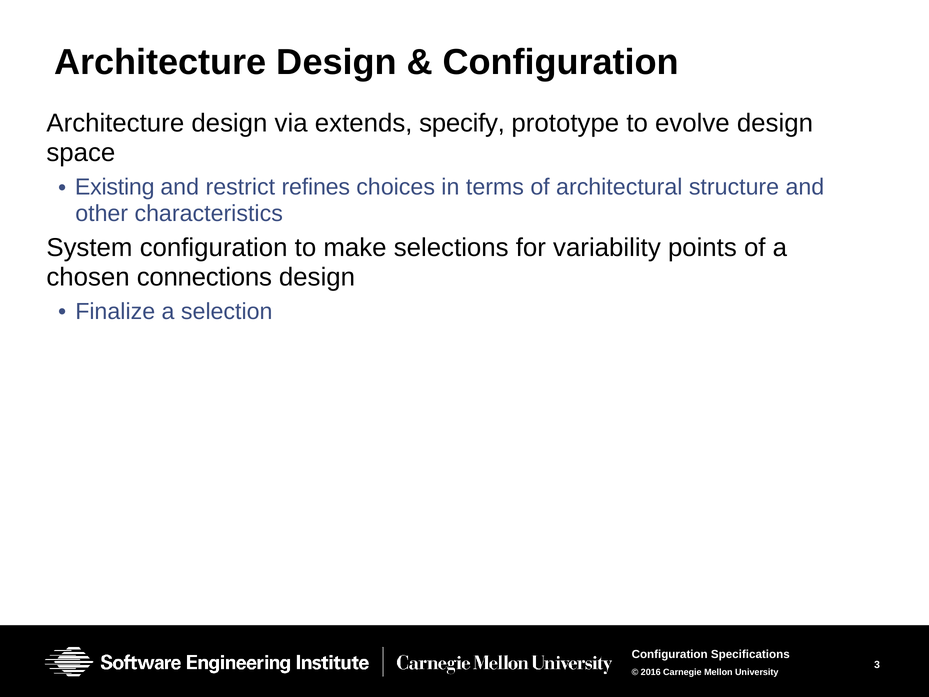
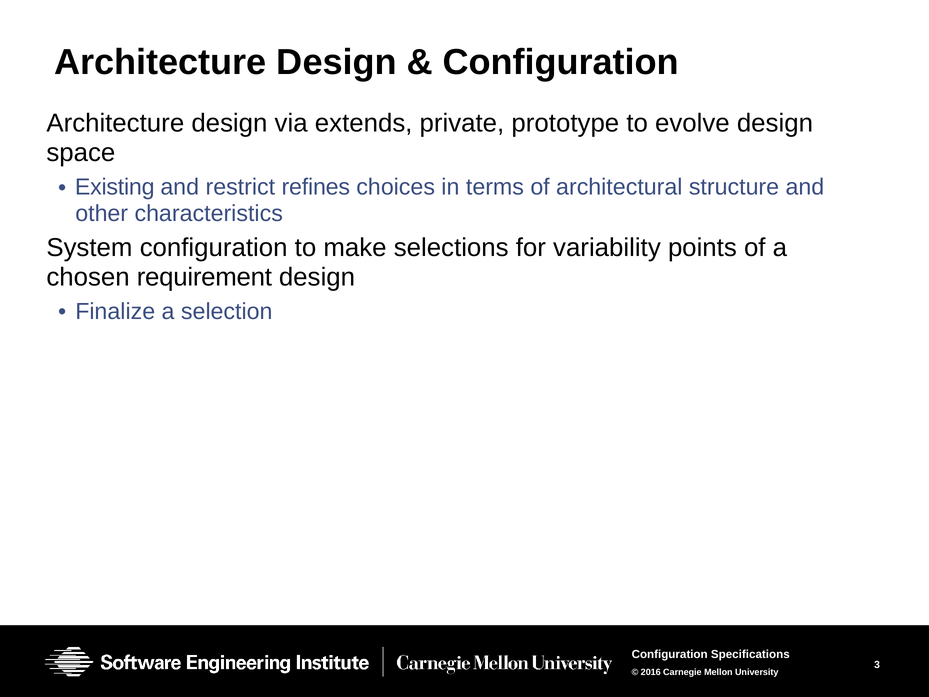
specify: specify -> private (462, 123)
connections: connections -> requirement (204, 277)
